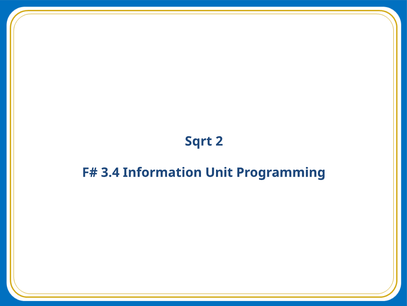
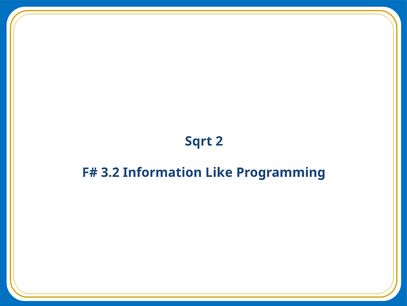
3.4: 3.4 -> 3.2 (110, 172)
Unit: Unit -> Like (219, 172)
